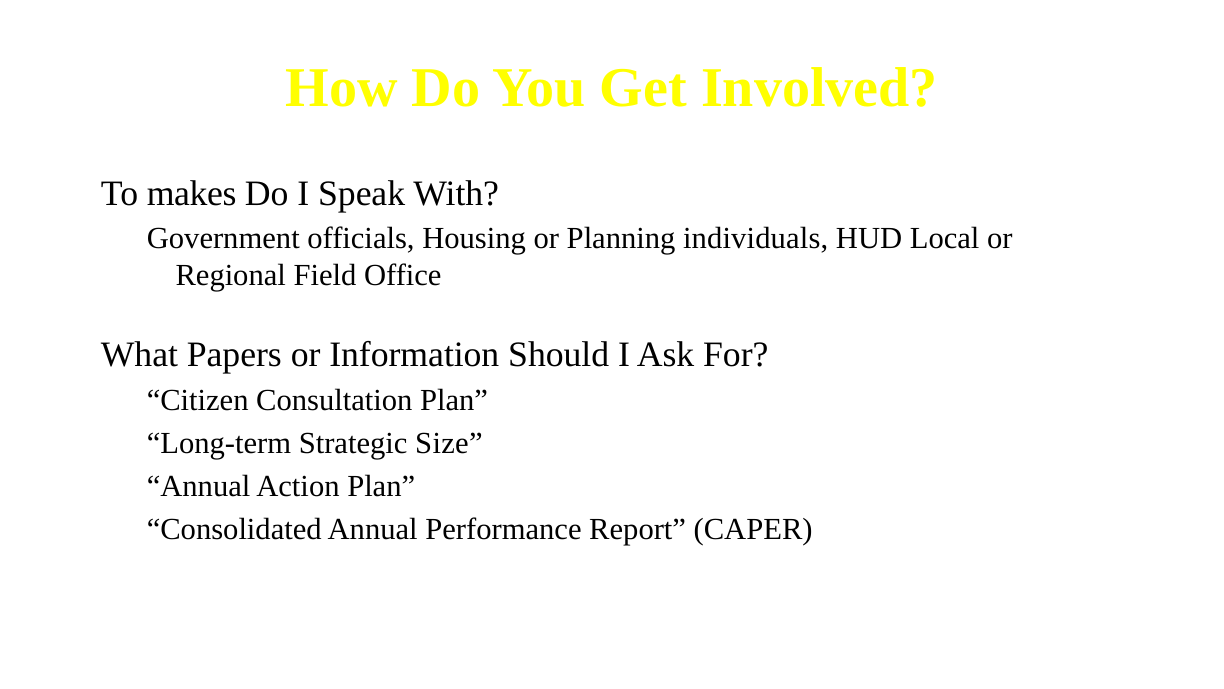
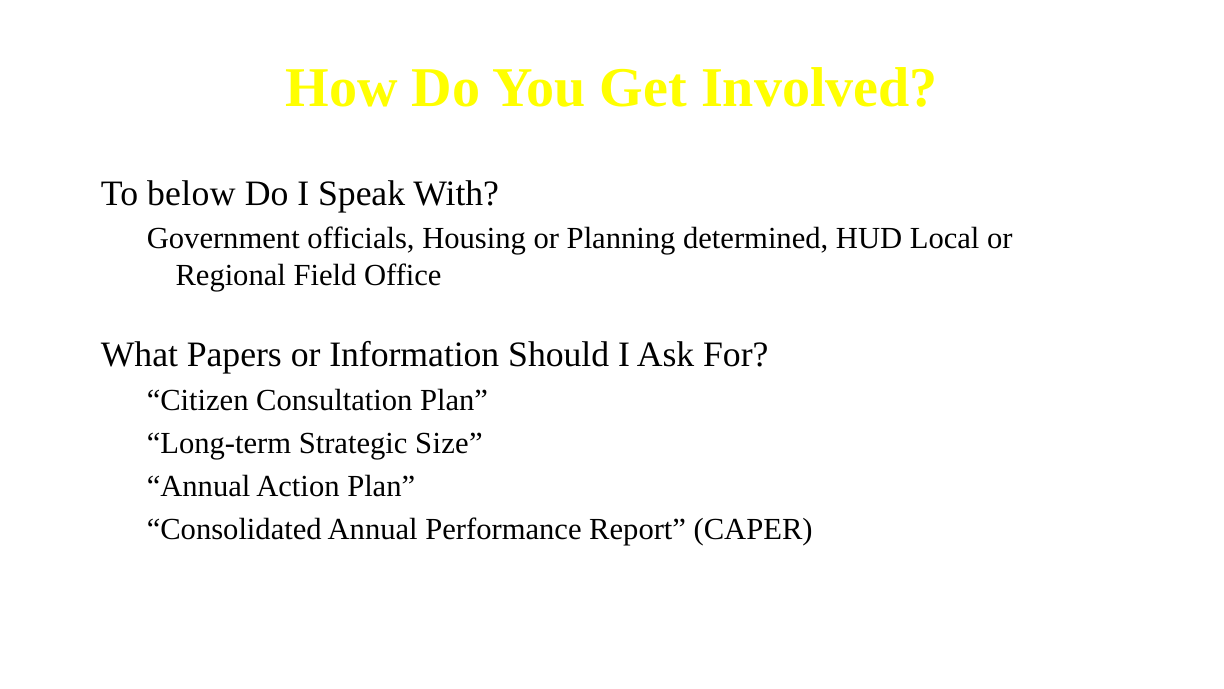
makes: makes -> below (191, 193)
individuals: individuals -> determined (756, 239)
